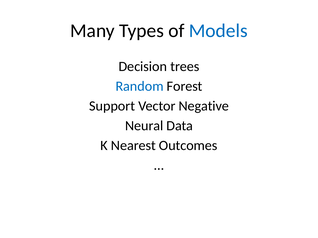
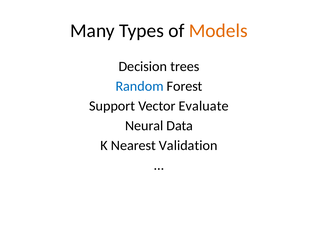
Models colour: blue -> orange (218, 31)
Negative: Negative -> Evaluate (204, 106)
Outcomes: Outcomes -> Validation (188, 146)
